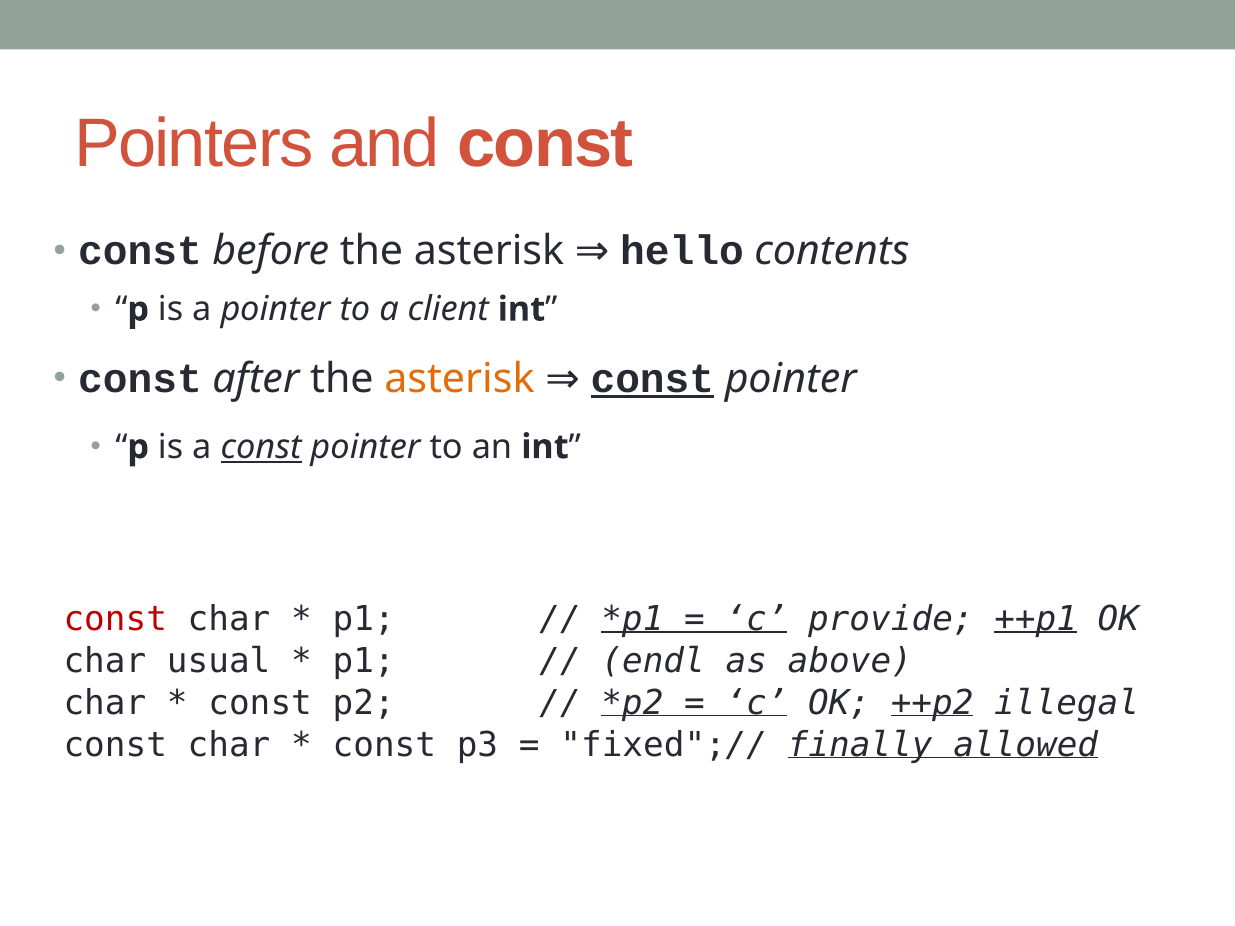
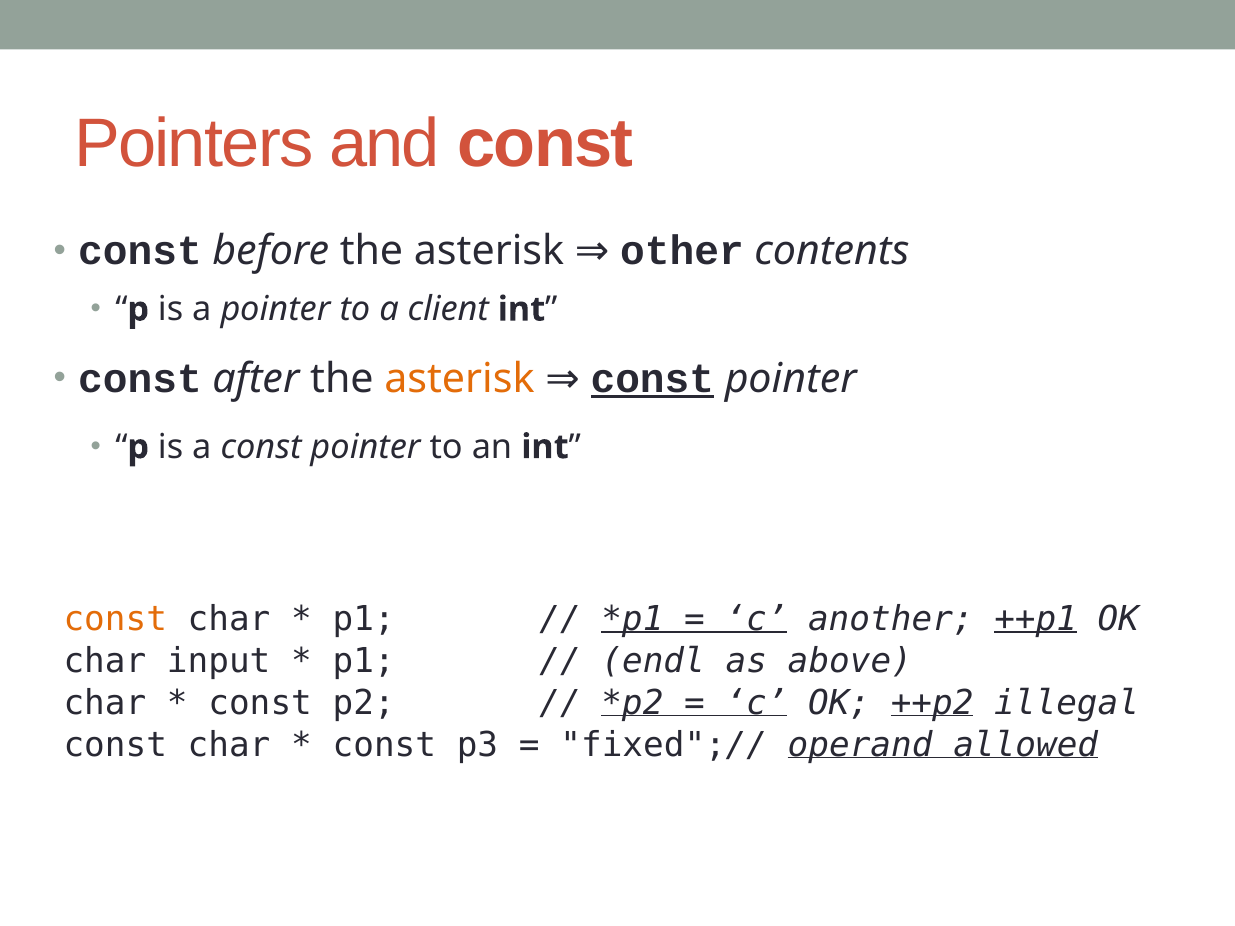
hello: hello -> other (682, 251)
const underline: present -> none (261, 447)
const colour: red -> orange (115, 619)
provide: provide -> another (891, 619)
usual: usual -> input (219, 661)
finally: finally -> operand (860, 745)
